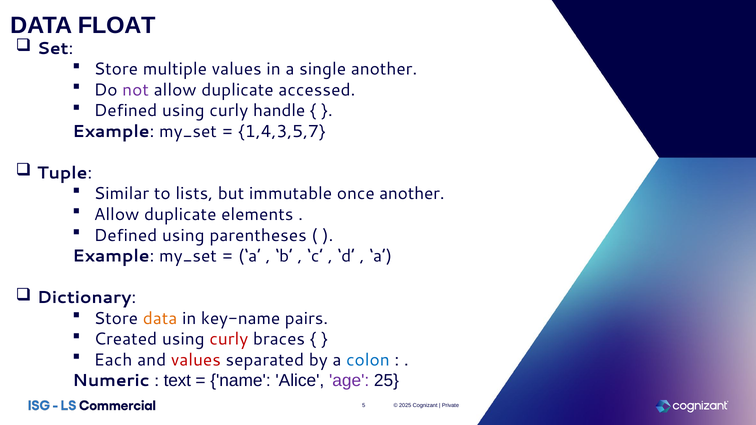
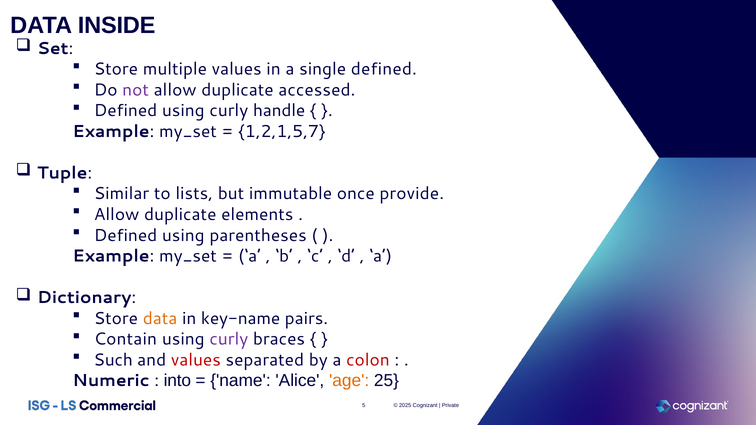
FLOAT: FLOAT -> INSIDE (117, 25)
single another: another -> defined (384, 69)
1,4,3,5,7: 1,4,3,5,7 -> 1,2,1,5,7 (282, 132)
once another: another -> provide (412, 194)
Created: Created -> Contain (125, 339)
curly colour: red -> purple (229, 339)
Each: Each -> Such (113, 360)
colon colour: blue -> red (368, 360)
text: text -> into (177, 381)
age colour: purple -> orange (349, 381)
